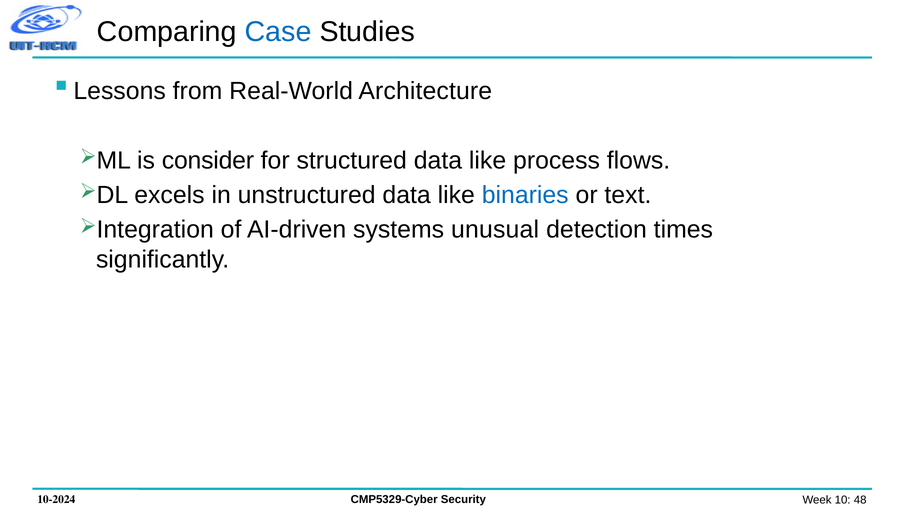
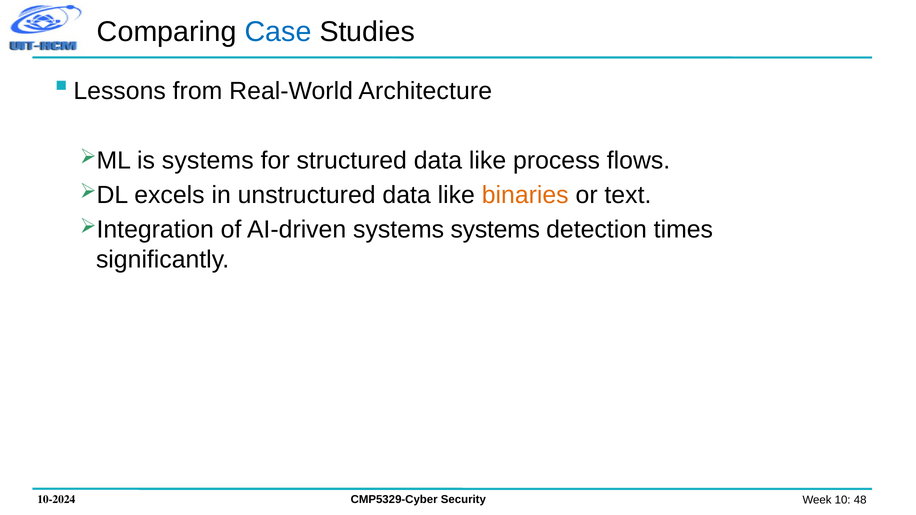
is consider: consider -> systems (208, 160)
binaries colour: blue -> orange (525, 195)
systems unusual: unusual -> systems (495, 230)
